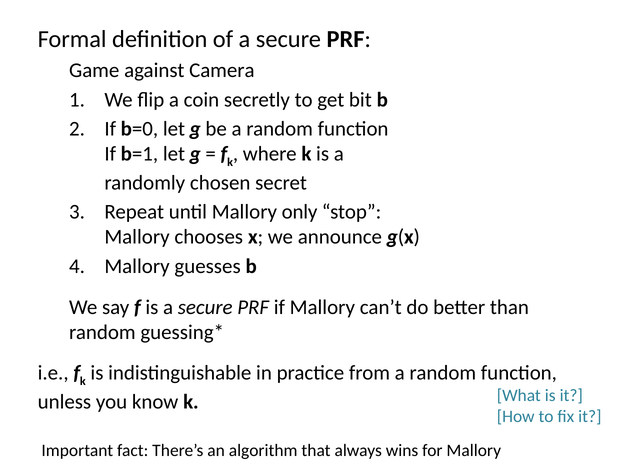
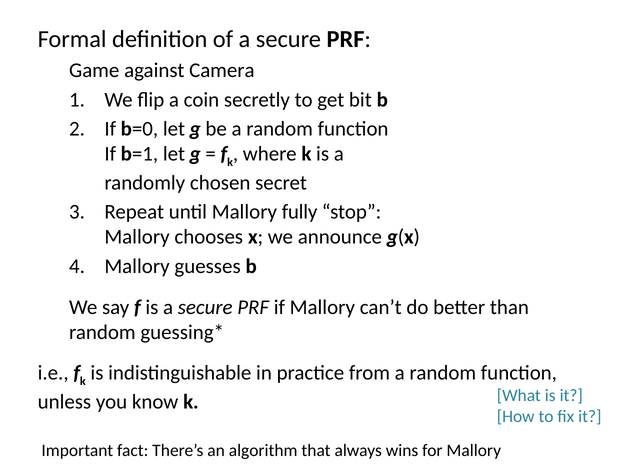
only: only -> fully (300, 212)
